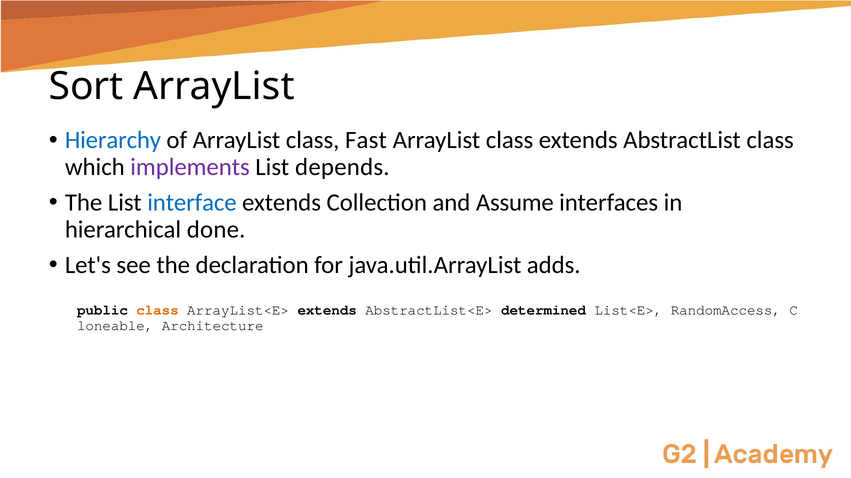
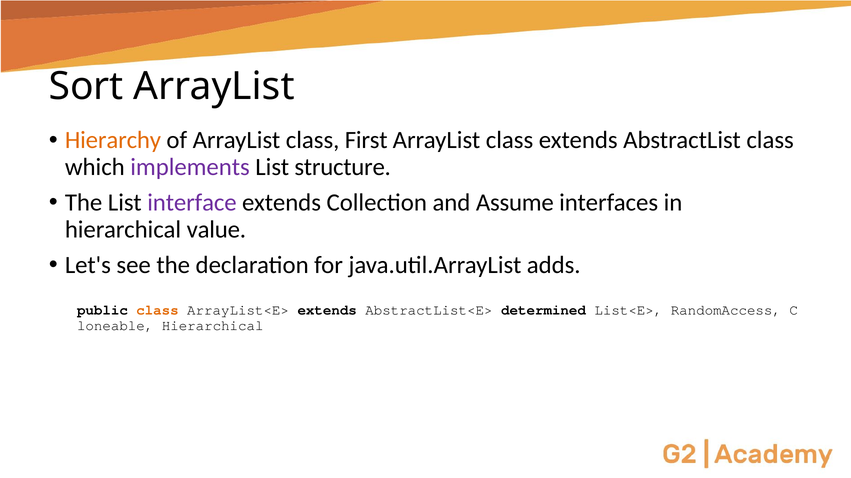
Hierarchy colour: blue -> orange (113, 141)
Fast: Fast -> First (366, 141)
depends: depends -> structure (343, 167)
interface colour: blue -> purple (192, 203)
done: done -> value (216, 230)
Architecture: Architecture -> Hierarchical (213, 326)
